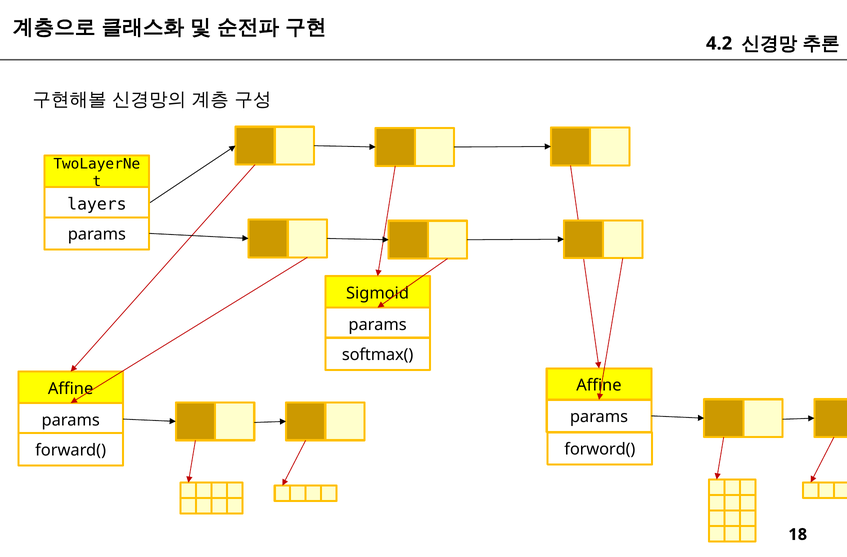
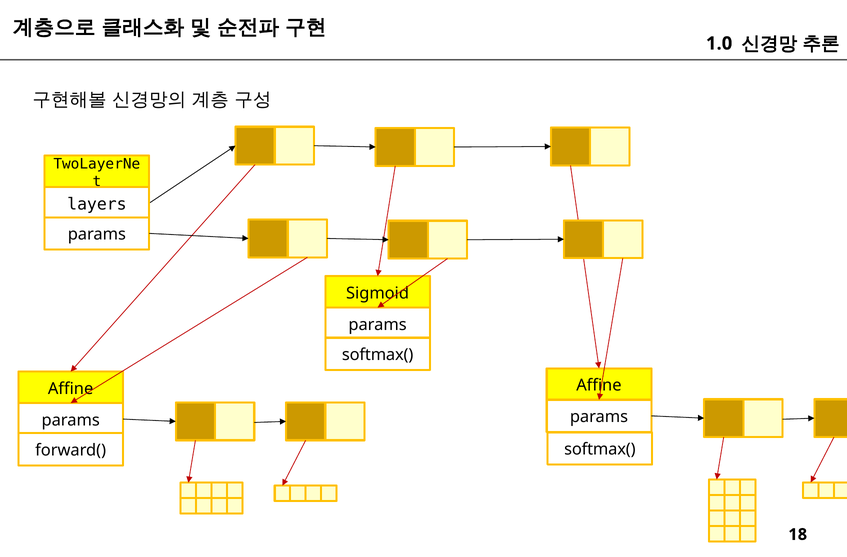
4.2: 4.2 -> 1.0 (719, 43)
forword(: forword( -> softmax( (600, 449)
